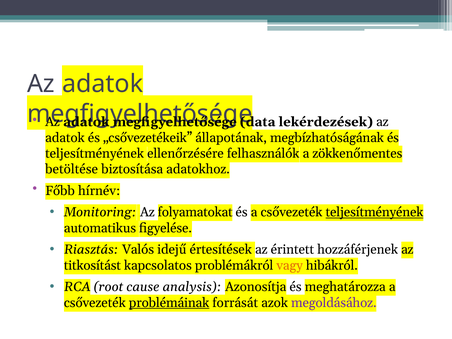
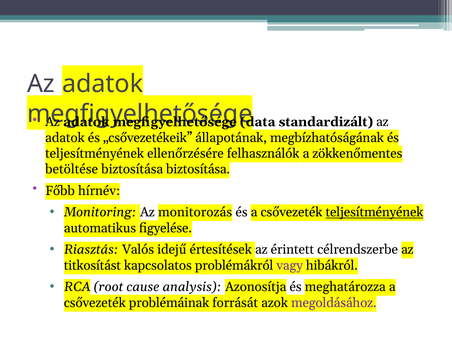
lekérdezések: lekérdezések -> standardizált (326, 122)
biztosítása adatokhoz: adatokhoz -> biztosítása (198, 169)
folyamatokat: folyamatokat -> monitorozás (195, 212)
hozzáférjenek: hozzáférjenek -> célrendszerbe (358, 250)
vagy colour: orange -> purple (290, 265)
problémáinak underline: present -> none (169, 303)
